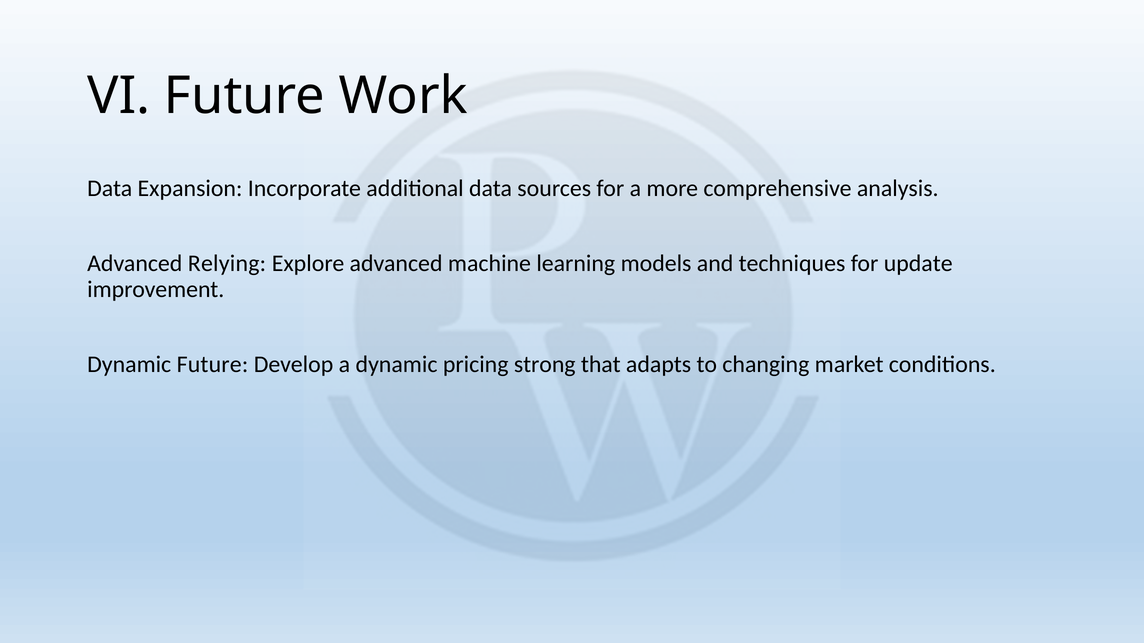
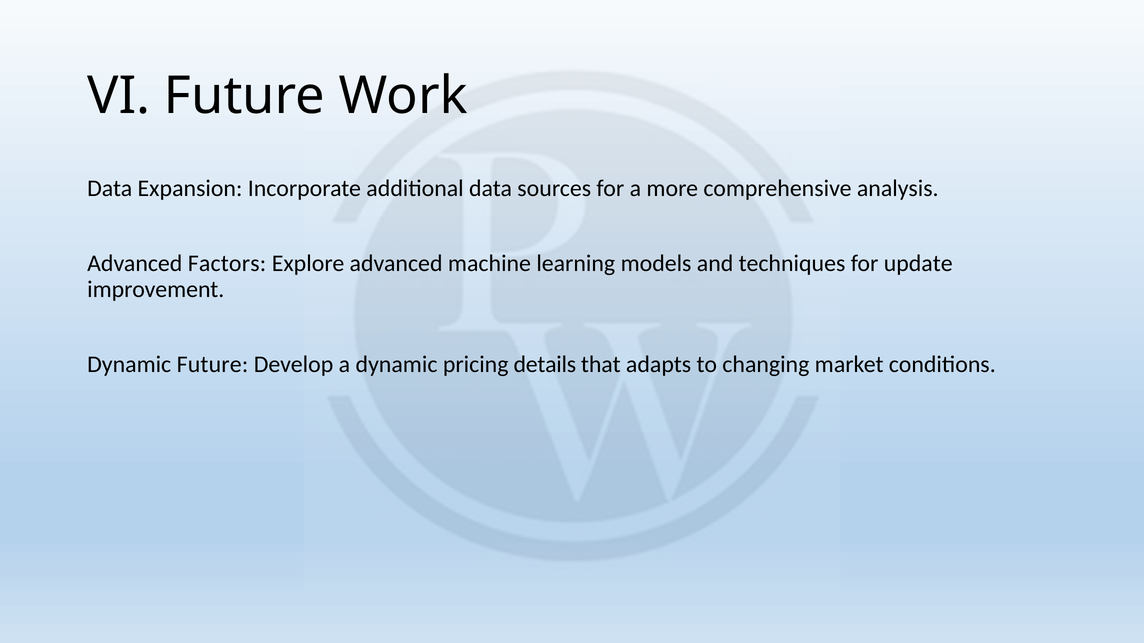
Relying: Relying -> Factors (227, 264)
strong: strong -> details (545, 365)
